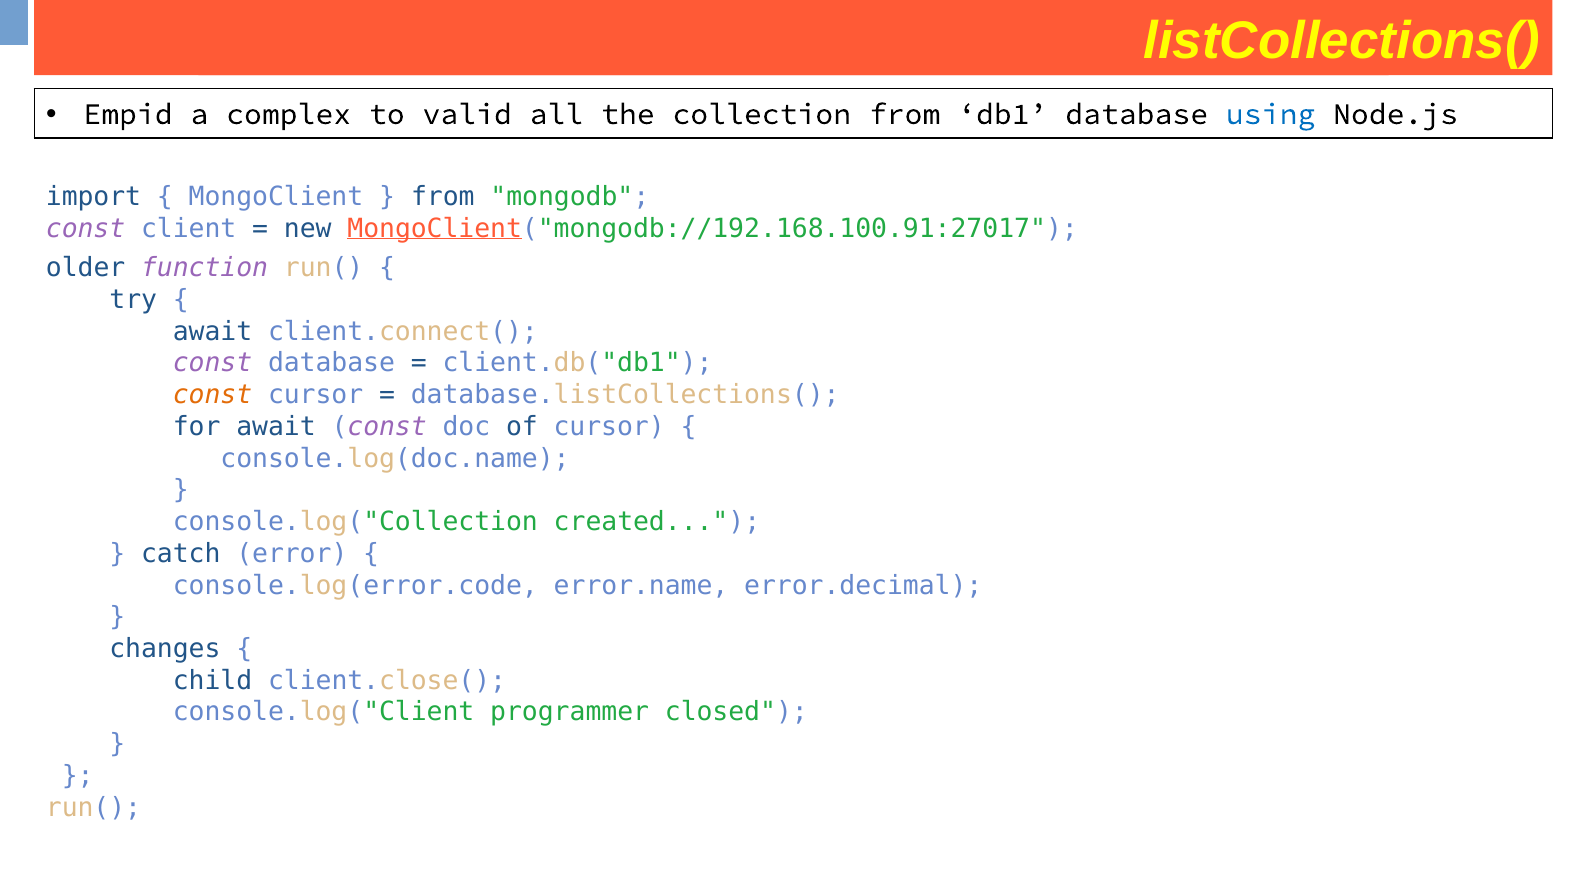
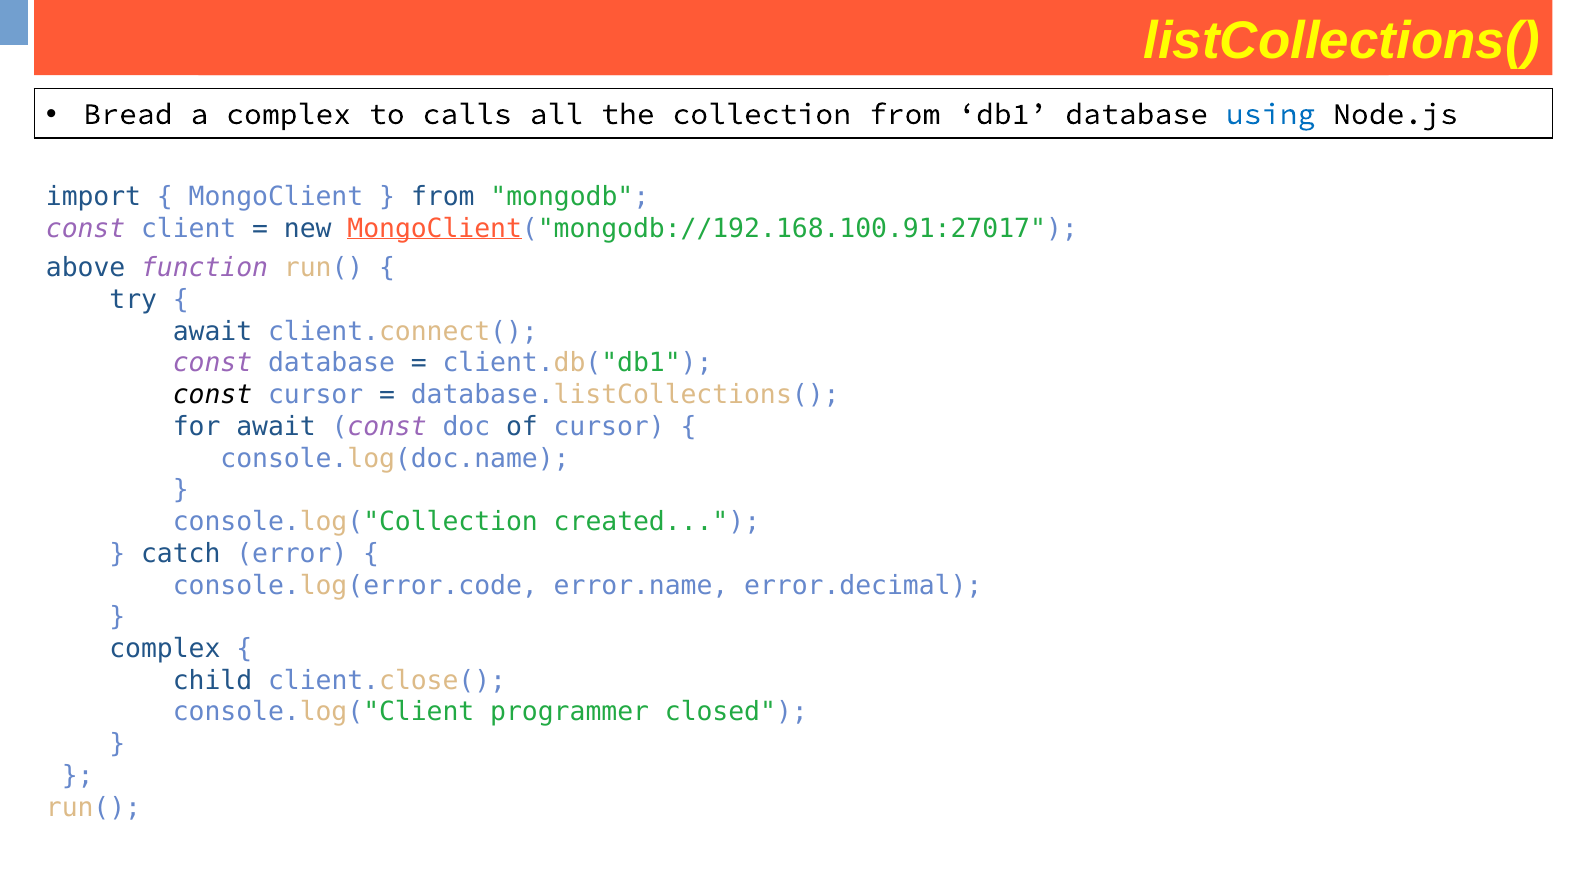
Empid: Empid -> Bread (128, 114)
valid: valid -> calls (467, 114)
older: older -> above (86, 268)
const colour: orange -> black (213, 395)
changes: changes -> complex (165, 649)
